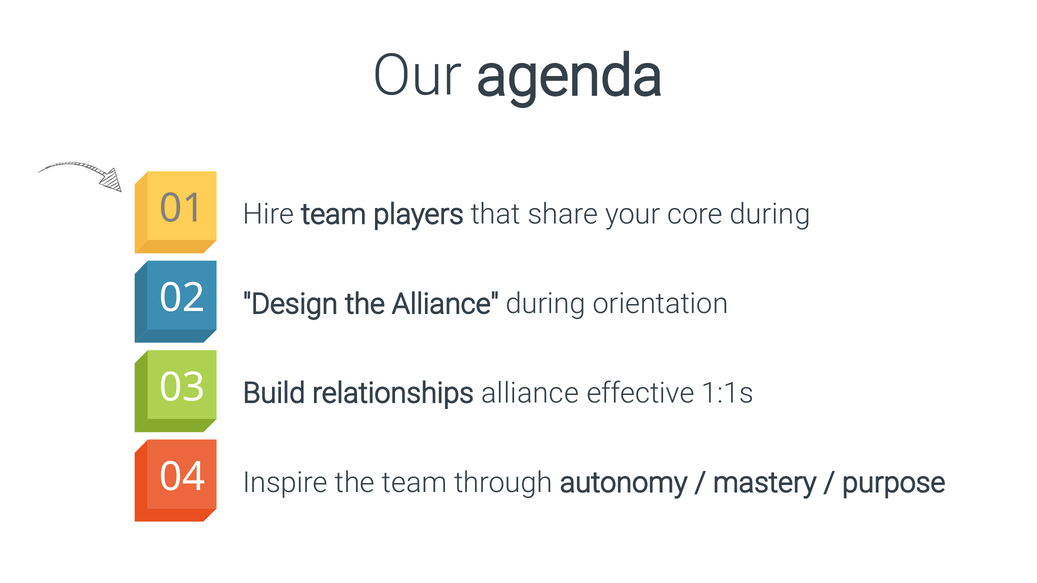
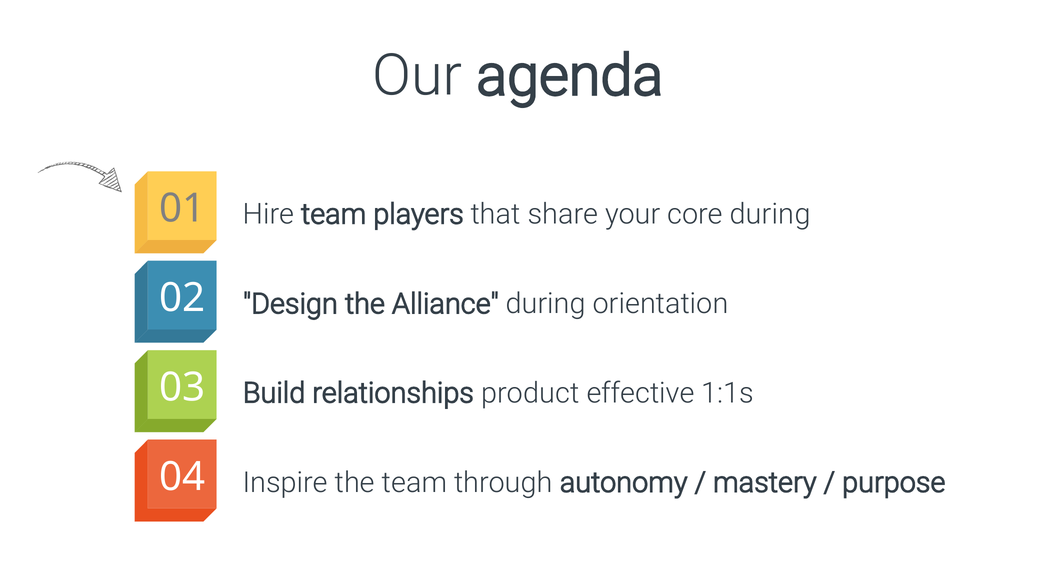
relationships alliance: alliance -> product (530, 393)
